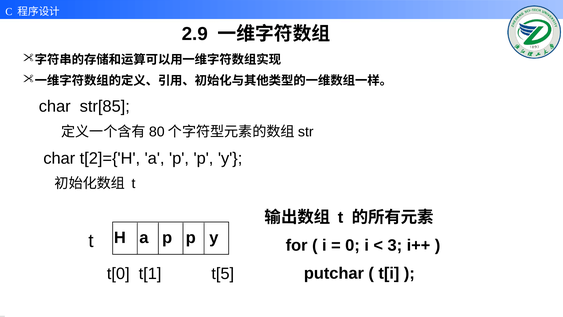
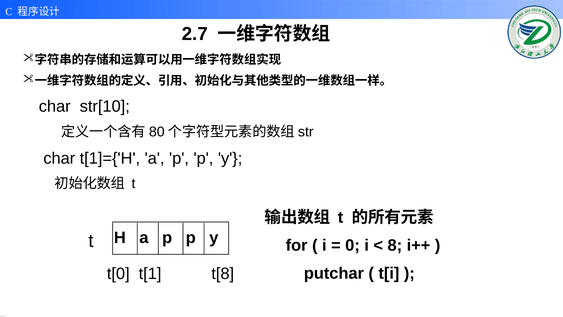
2.9: 2.9 -> 2.7 (195, 34)
str[85: str[85 -> str[10 (105, 106)
t[2]={'H: t[2]={'H -> t[1]={'H (110, 158)
3: 3 -> 8 (395, 245)
t[5: t[5 -> t[8 (223, 273)
